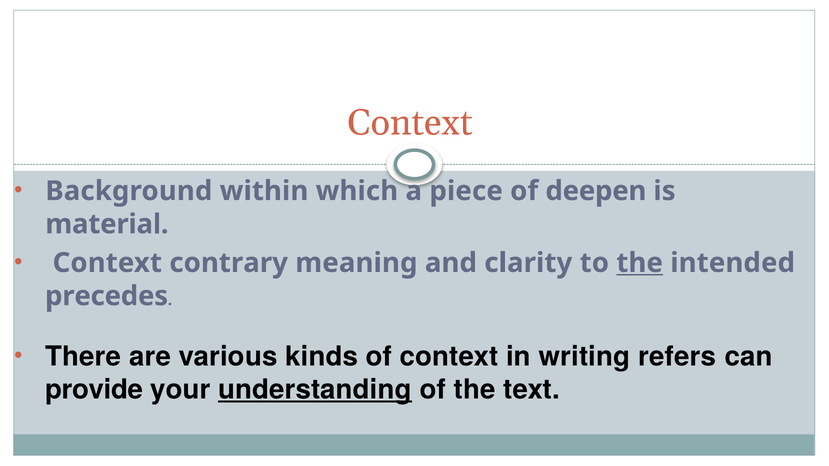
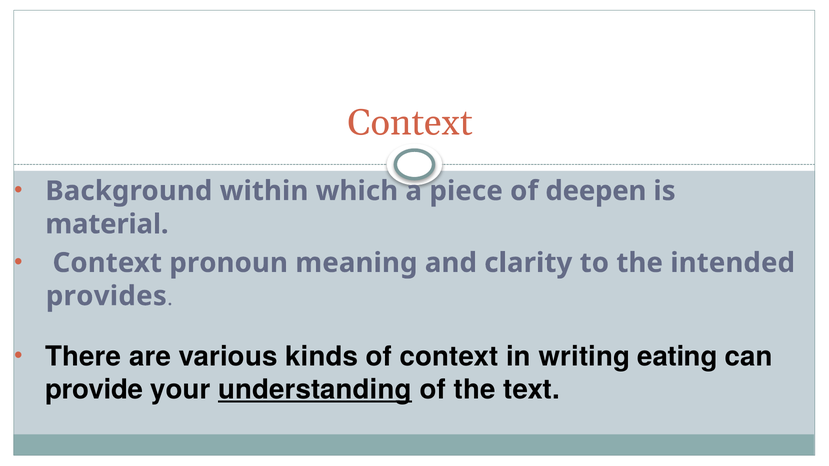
contrary: contrary -> pronoun (229, 263)
the underline: present -> none (640, 263)
precedes: precedes -> provides (106, 296)
refers: refers -> eating (677, 357)
